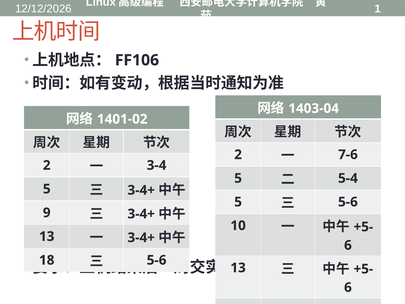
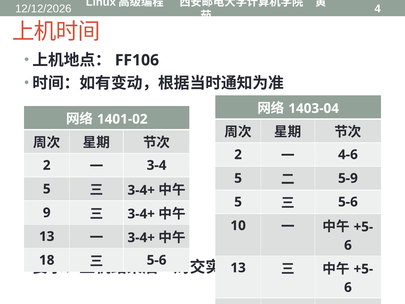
1: 1 -> 4 (378, 9)
7-6: 7-6 -> 4-6 (348, 154)
5-4: 5-4 -> 5-9 (348, 178)
